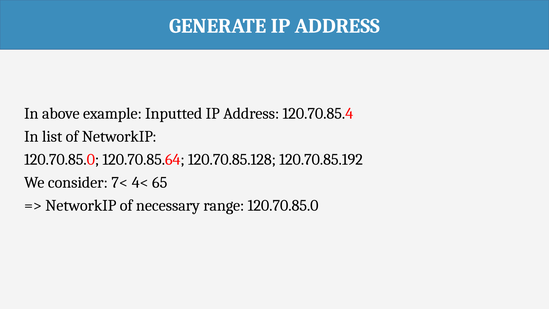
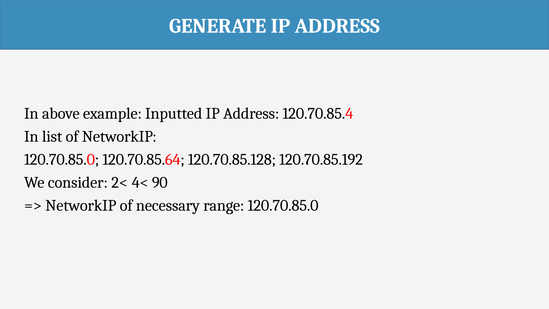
7<: 7< -> 2< (120, 182)
65: 65 -> 90 (160, 182)
